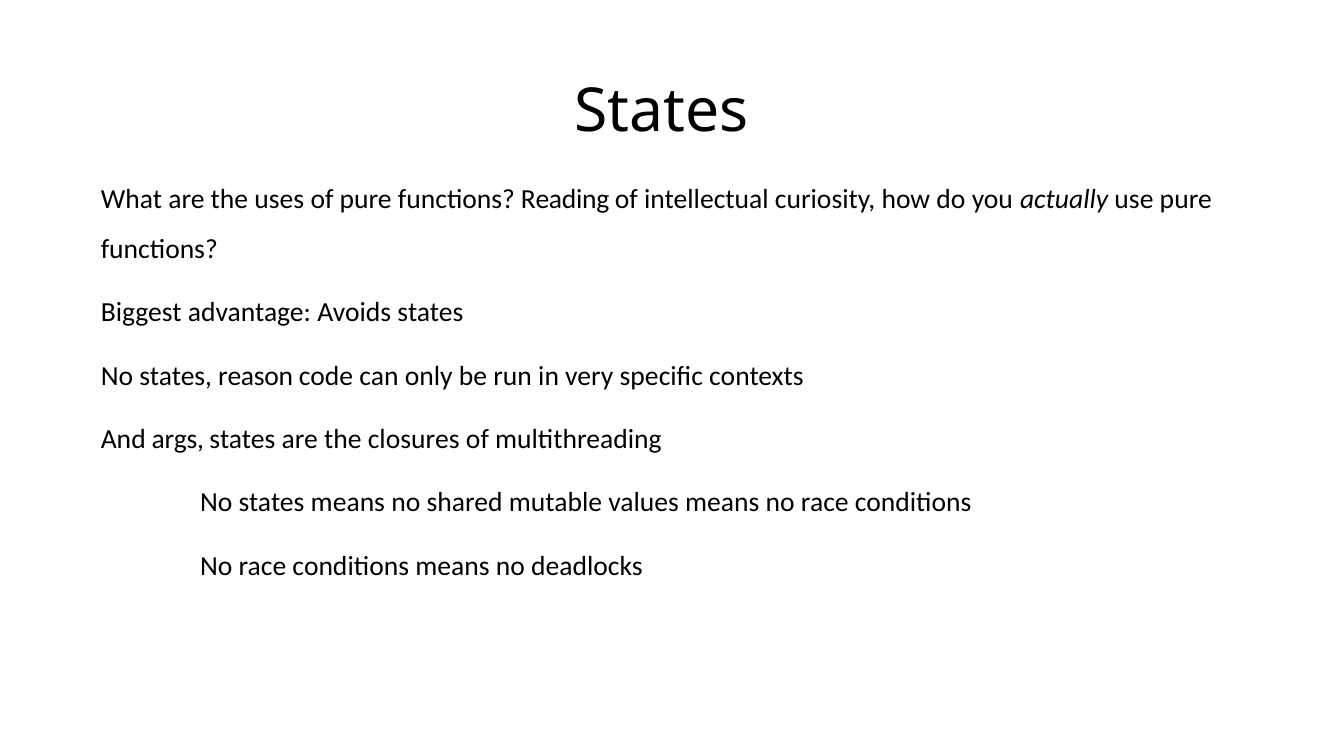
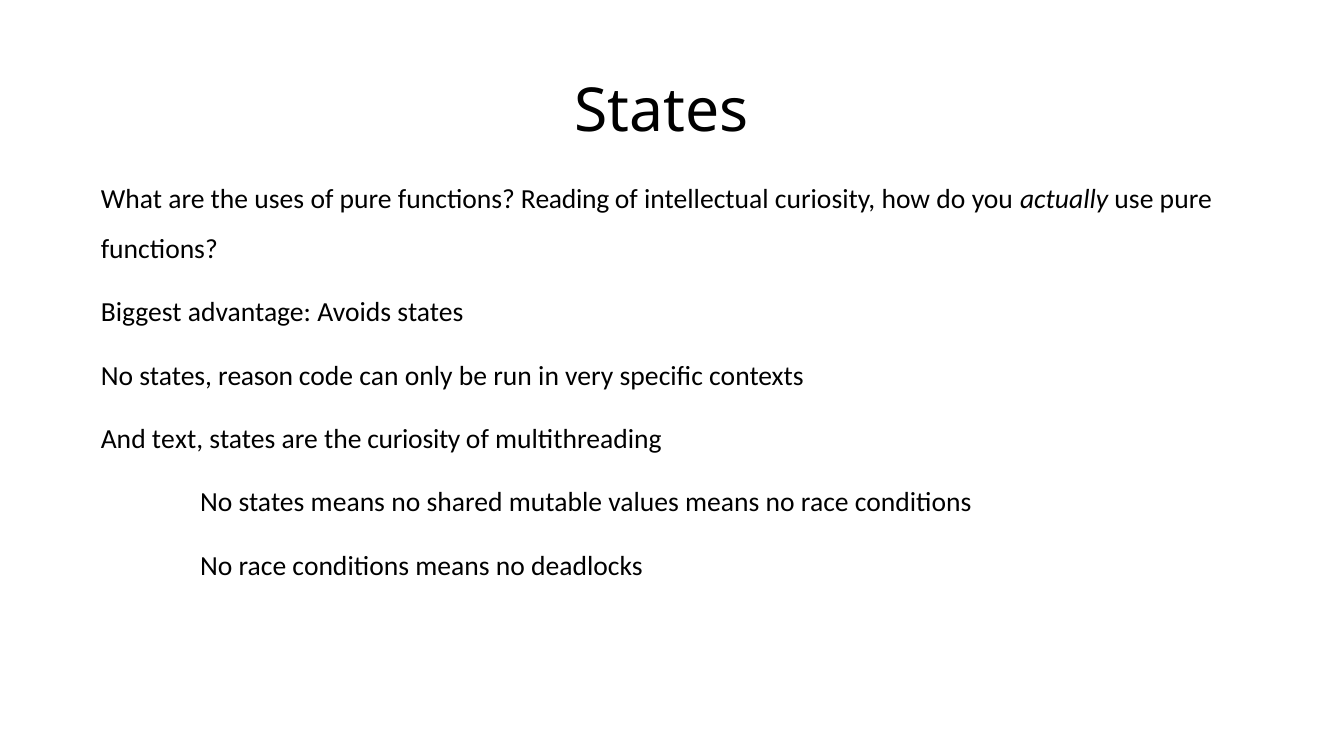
args: args -> text (178, 440)
the closures: closures -> curiosity (414, 440)
